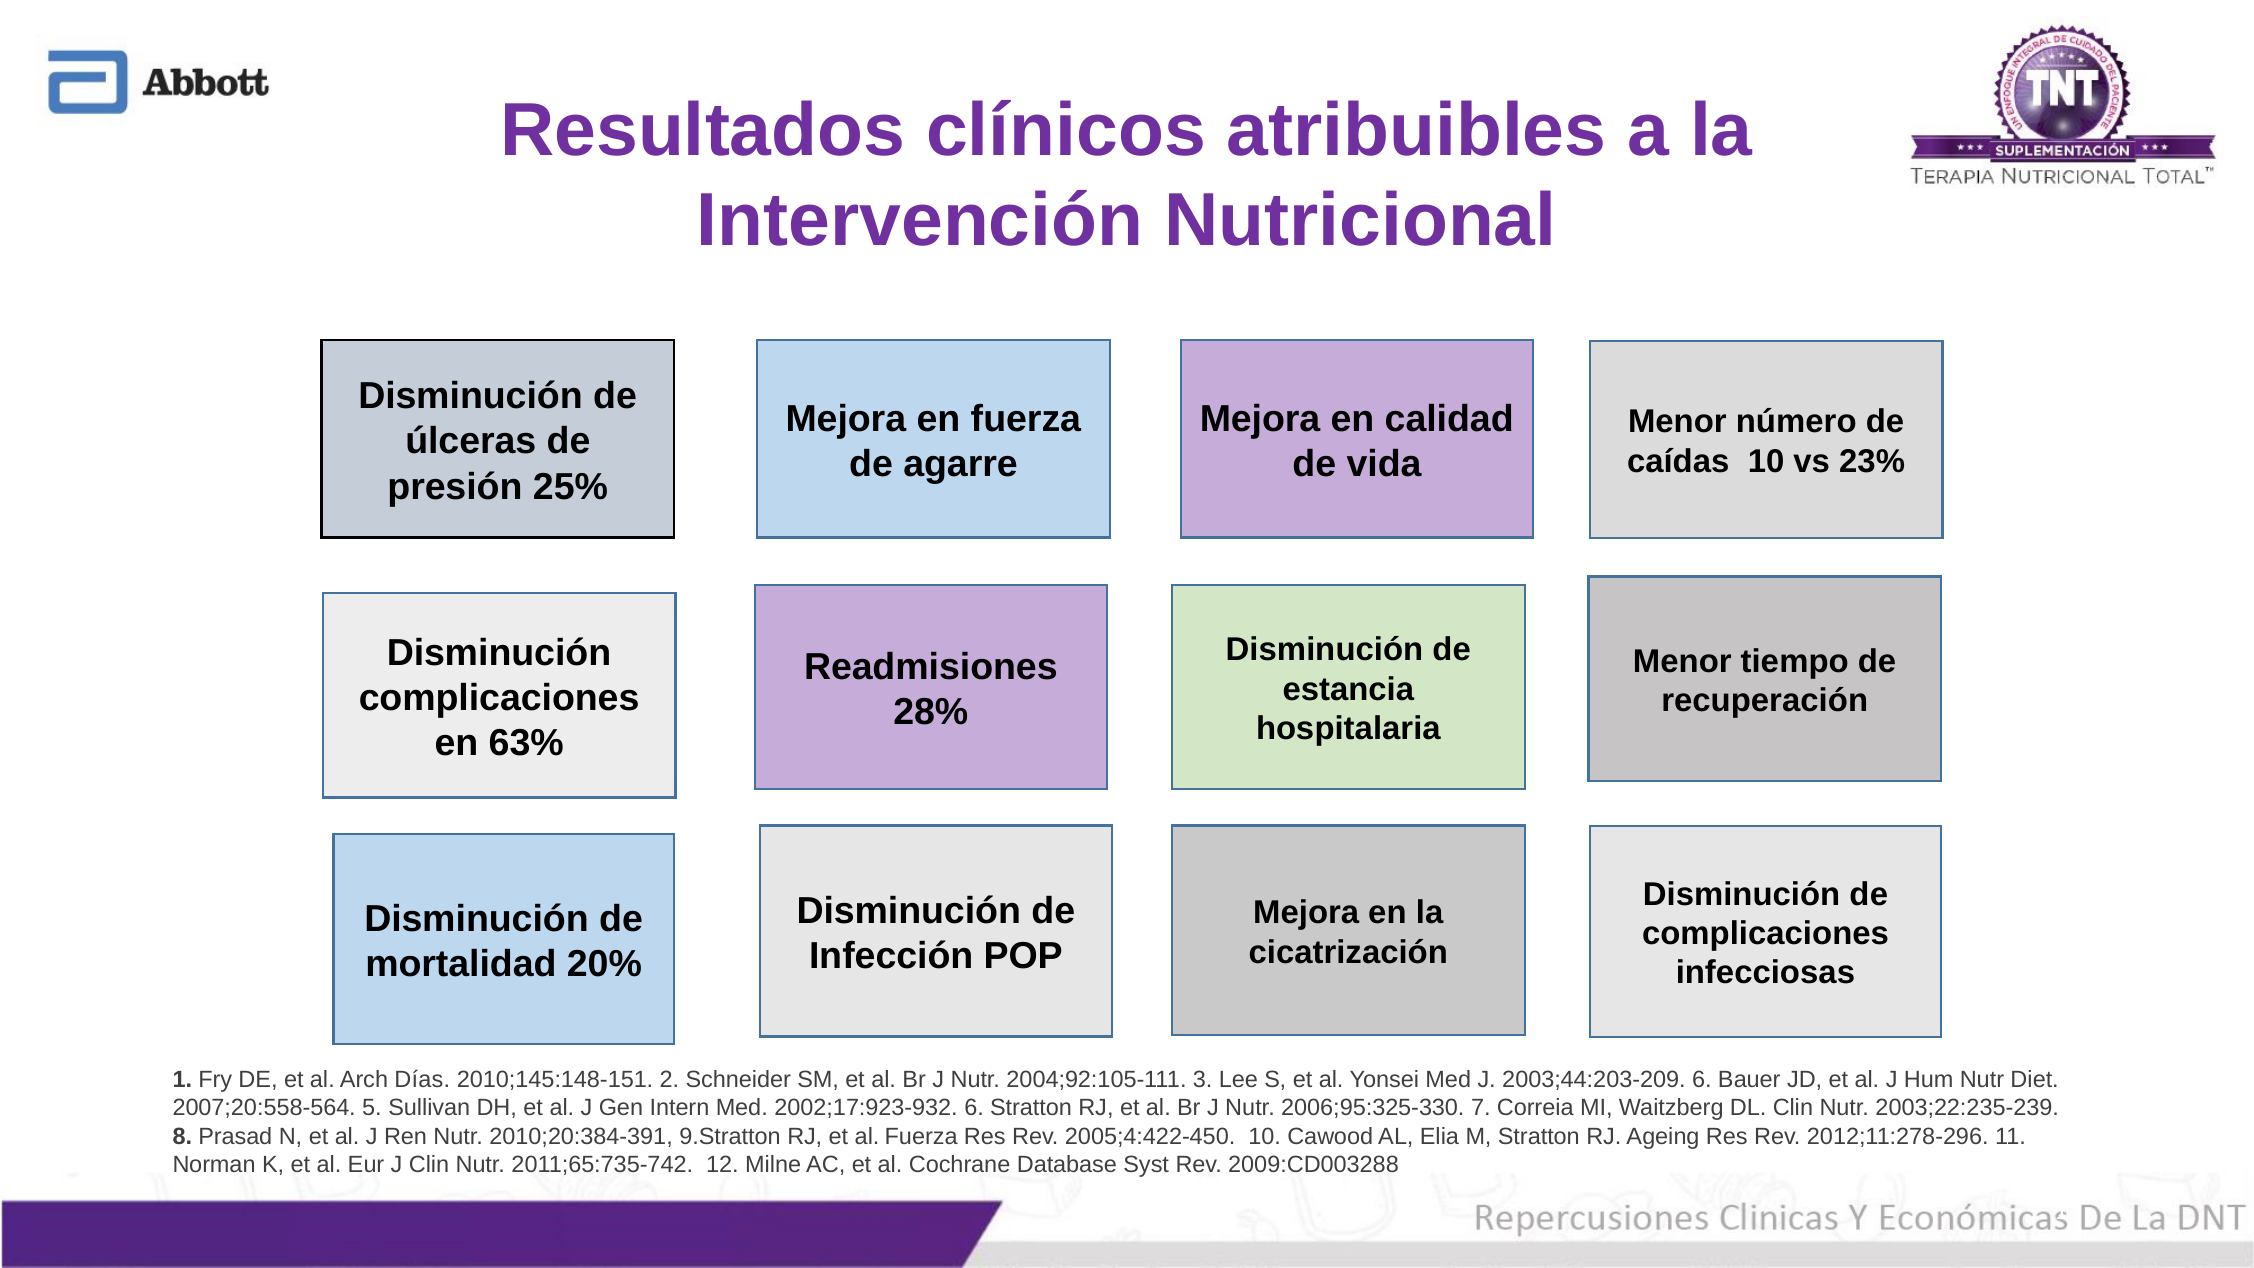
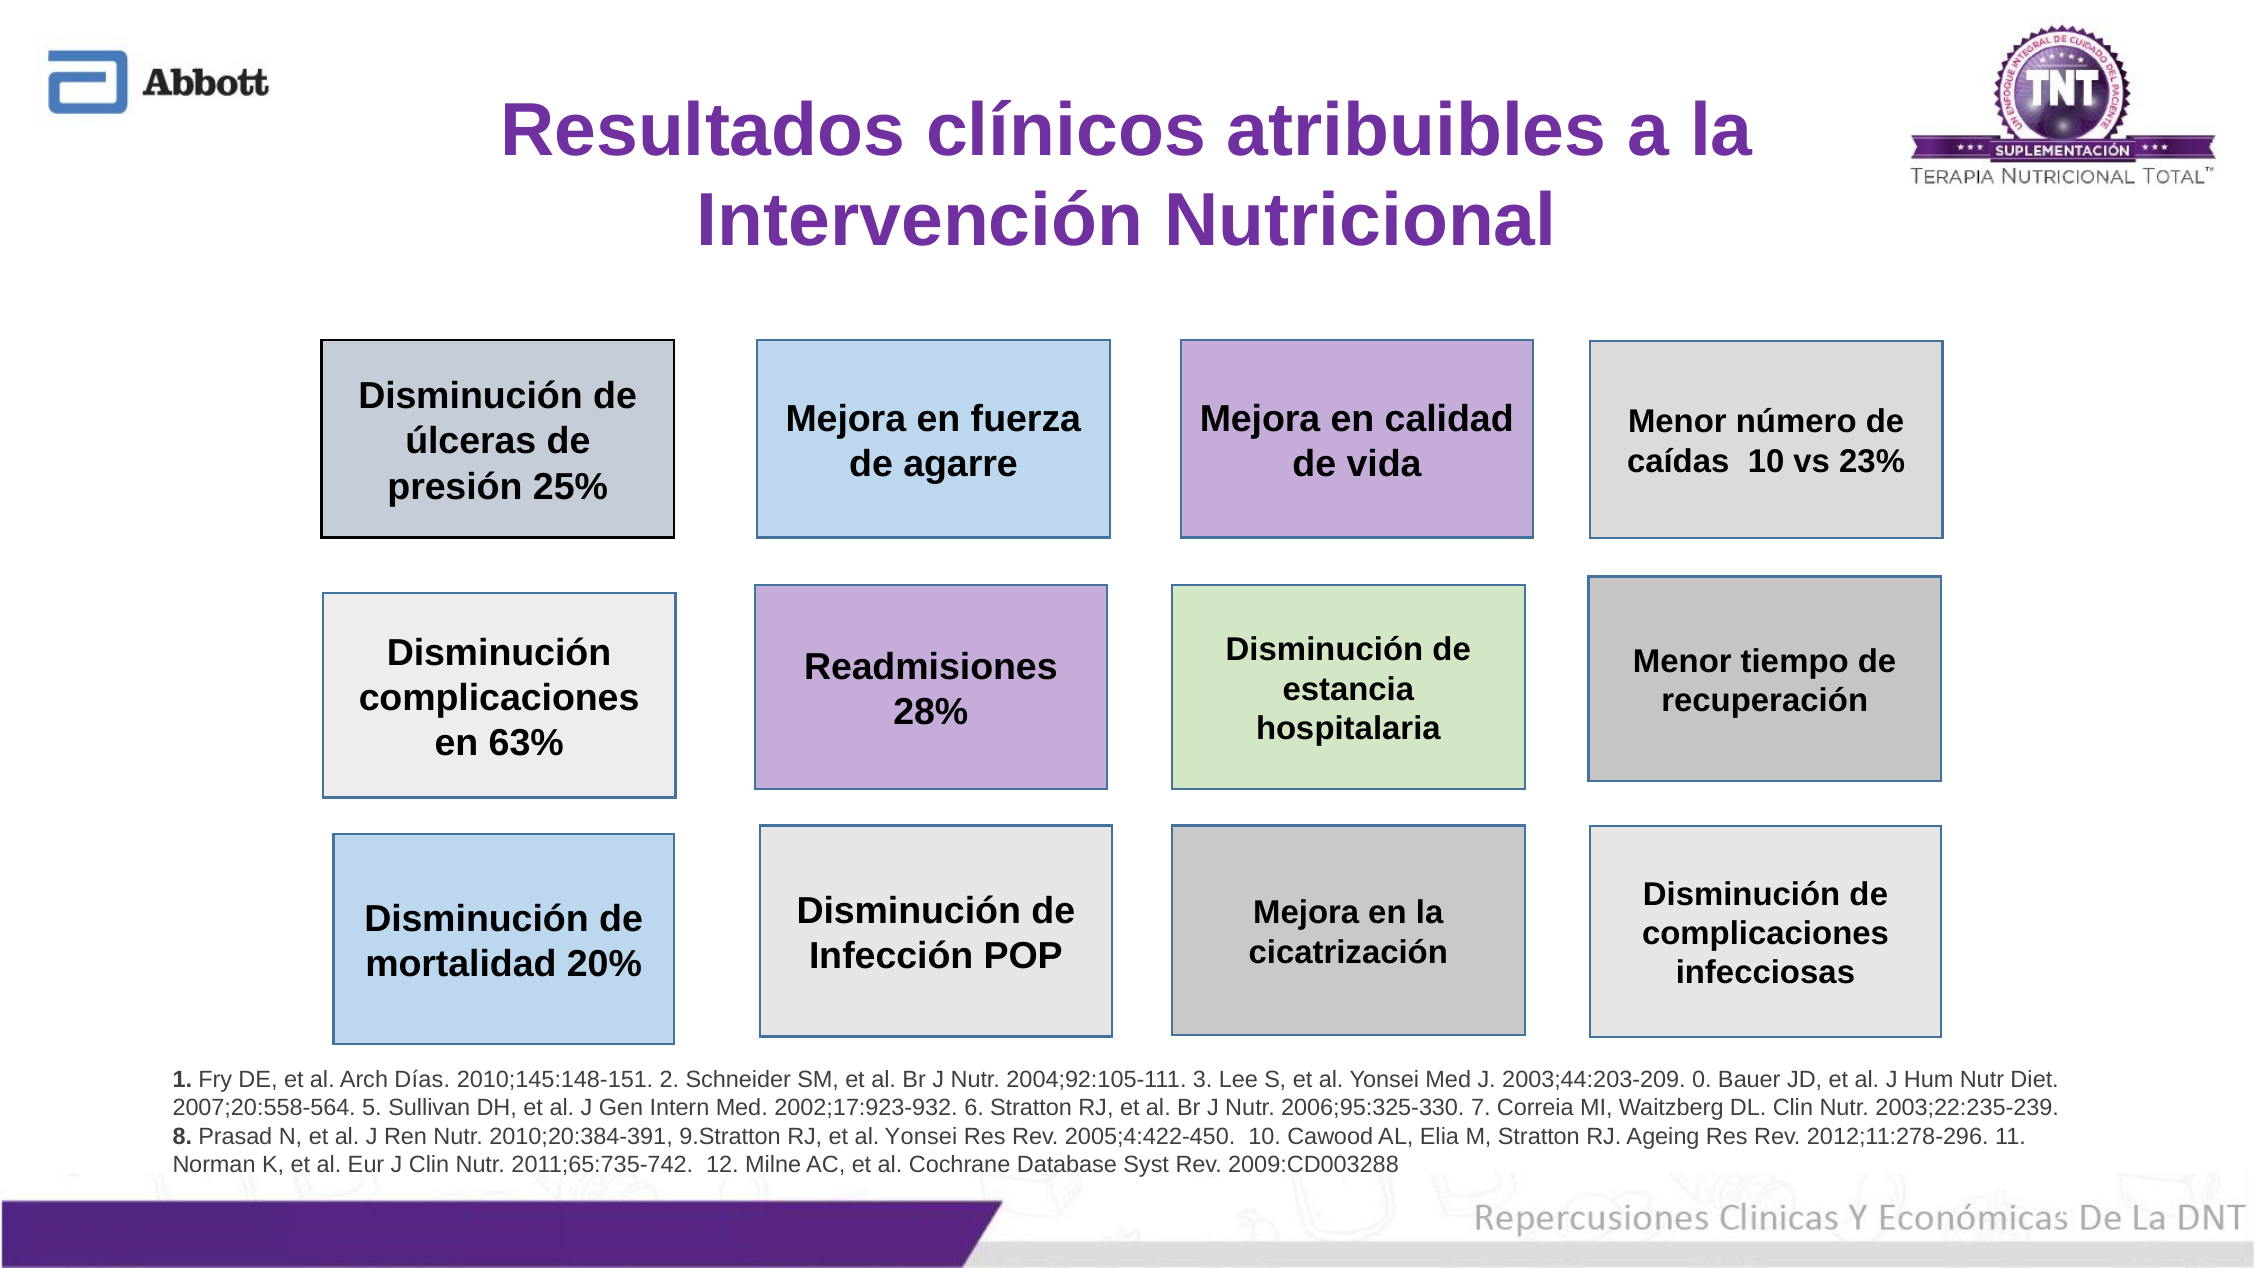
2003;44:203-209 6: 6 -> 0 (1702, 1080)
RJ et al Fuerza: Fuerza -> Yonsei (921, 1136)
